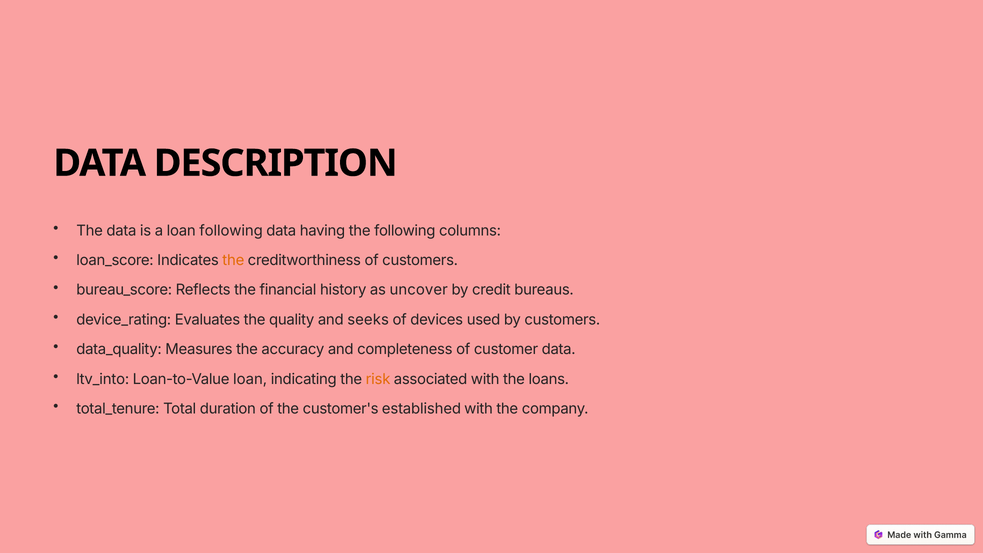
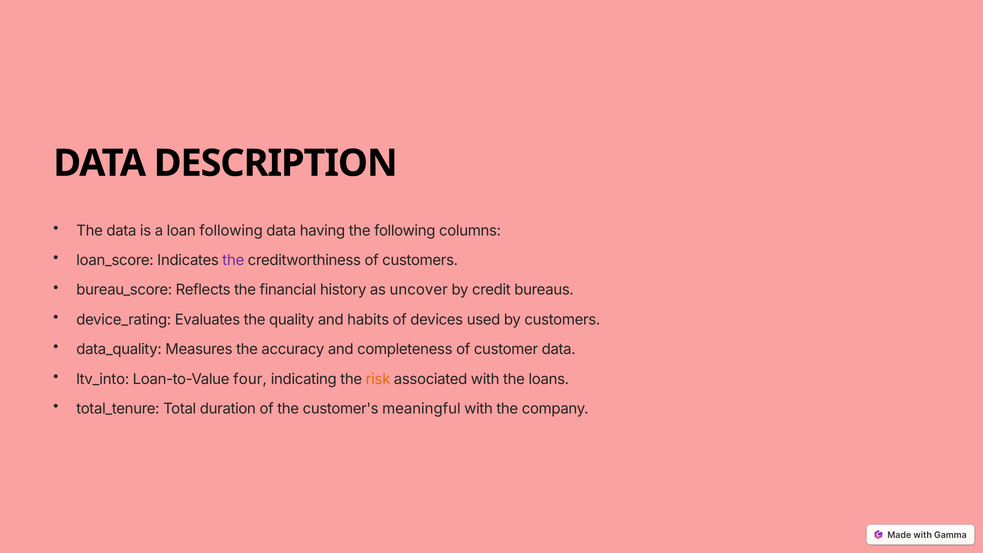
the colour: orange -> purple (233, 260)
seeks: seeks -> habits (368, 320)
Loan-to-Value loan: loan -> four (250, 379)
established: established -> meaningful (421, 409)
